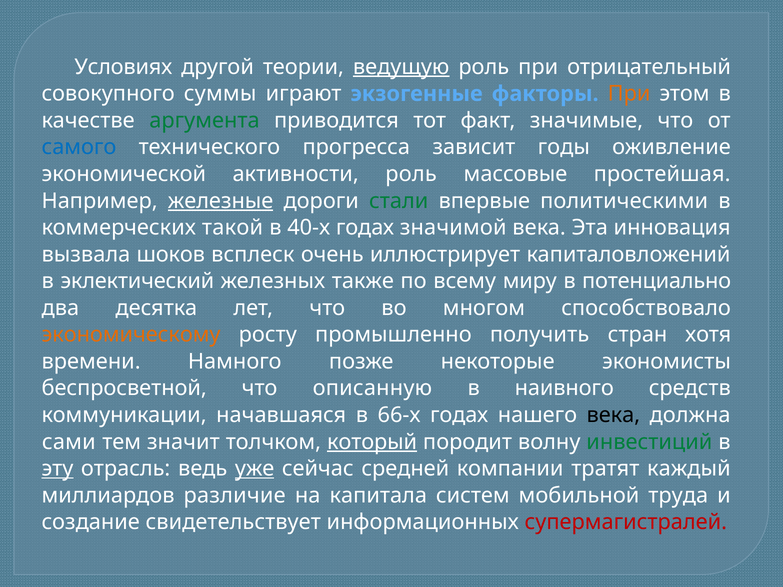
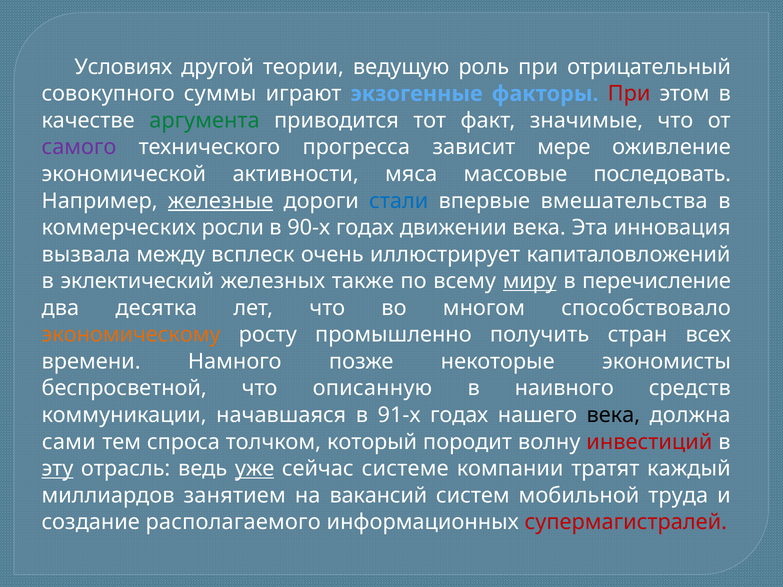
ведущую underline: present -> none (401, 67)
При colour: orange -> red (629, 94)
самого colour: blue -> purple (79, 147)
годы: годы -> мере (564, 147)
активности роль: роль -> мяса (411, 174)
простейшая: простейшая -> последовать (662, 174)
стали colour: green -> blue (399, 201)
политическими: политическими -> вмешательства (624, 201)
такой: такой -> росли (233, 228)
40-х: 40-х -> 90-х (309, 228)
значимой: значимой -> движении (453, 228)
шоков: шоков -> между (171, 255)
миру underline: none -> present (530, 281)
потенциально: потенциально -> перечисление (657, 281)
хотя: хотя -> всех (708, 335)
66-х: 66-х -> 91-х (399, 415)
значит: значит -> спроса (183, 442)
который underline: present -> none (372, 442)
инвестиций colour: green -> red (649, 442)
средней: средней -> системе (405, 469)
различие: различие -> занятием (235, 496)
капитала: капитала -> вакансий (378, 496)
свидетельствует: свидетельствует -> располагаемого (233, 522)
